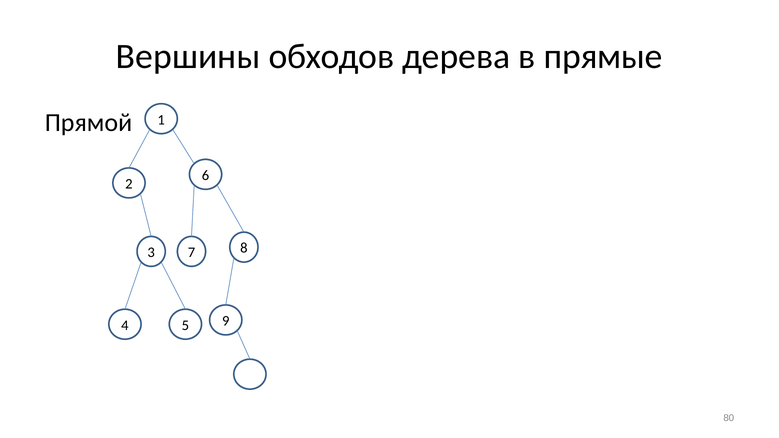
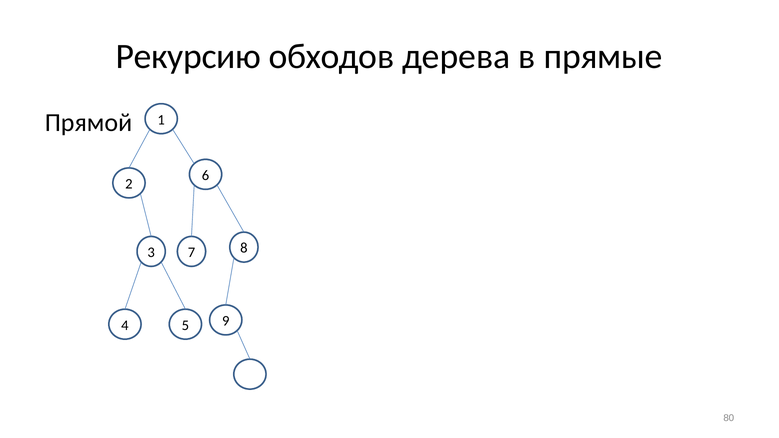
Вершины: Вершины -> Рекурсию (188, 57)
